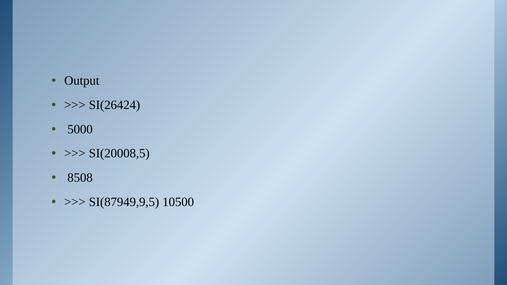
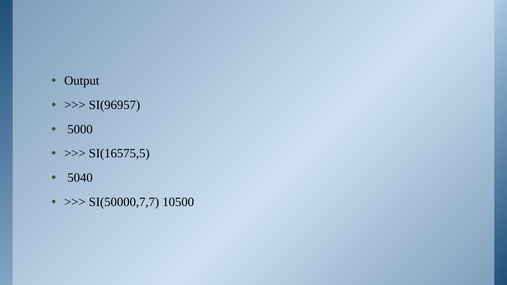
SI(26424: SI(26424 -> SI(96957 (114, 105)
SI(20008,5: SI(20008,5 -> SI(16575,5 (119, 154)
8508: 8508 -> 5040 (80, 178)
SI(87949,9,5: SI(87949,9,5 -> SI(50000,7,7 (124, 202)
